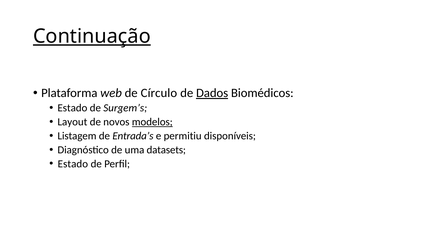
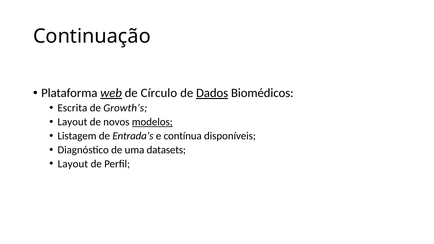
Continuação underline: present -> none (92, 36)
web underline: none -> present (111, 93)
Estado: Estado -> Escrita (72, 108)
Surgem’s: Surgem’s -> Growth’s (125, 108)
permitiu: permitiu -> contínua (183, 136)
Estado: Estado -> Layout (73, 164)
